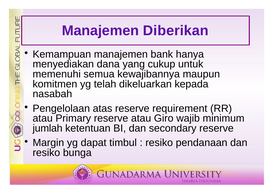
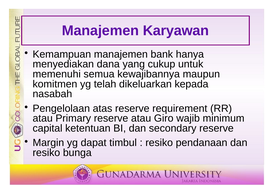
Diberikan: Diberikan -> Karyawan (176, 31)
jumlah: jumlah -> capital (48, 128)
